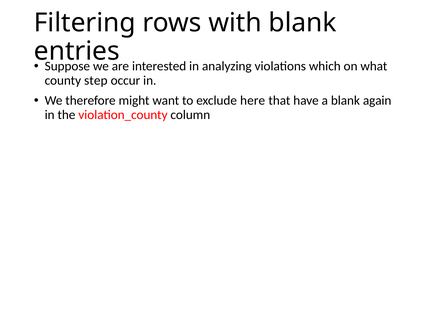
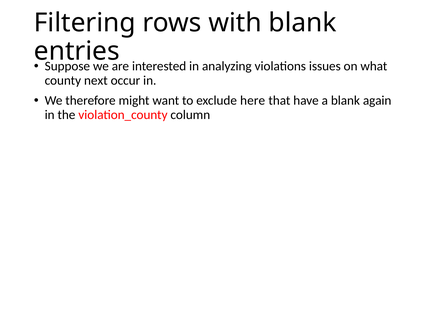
which: which -> issues (325, 66)
step: step -> next (96, 81)
